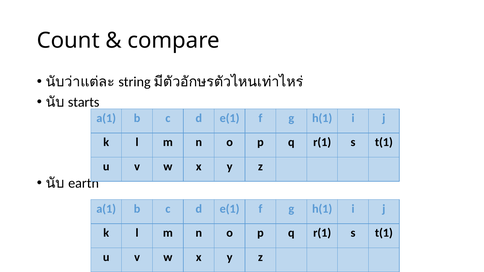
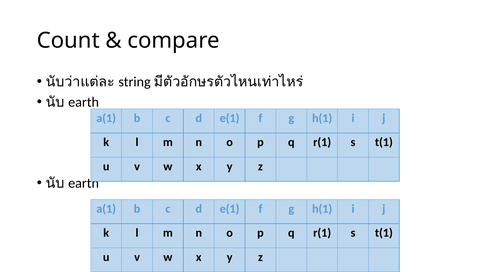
starts: starts -> earth (84, 102)
